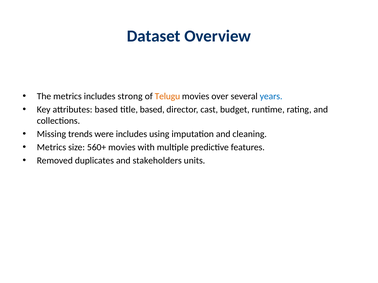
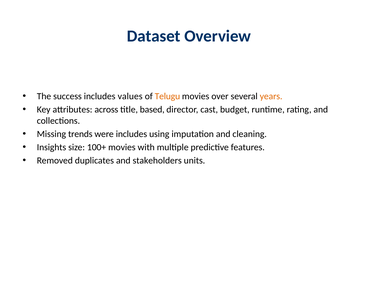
The metrics: metrics -> success (67, 96)
strong: strong -> values (130, 96)
years colour: blue -> orange (271, 96)
attributes based: based -> across (106, 110)
Metrics: Metrics -> Insights (52, 147)
560+: 560+ -> 100+ (97, 147)
